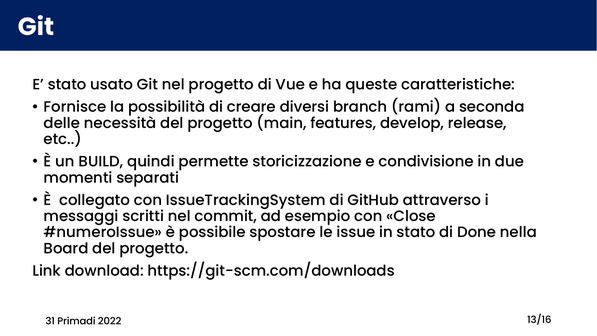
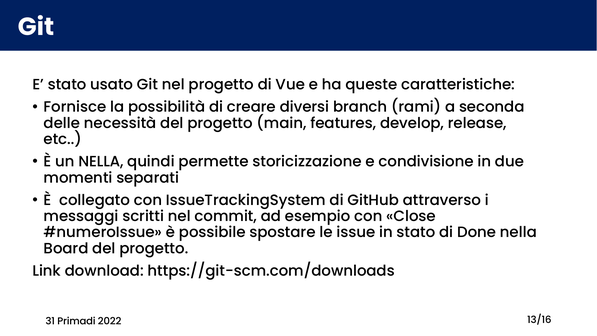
un BUILD: BUILD -> NELLA (101, 162)
